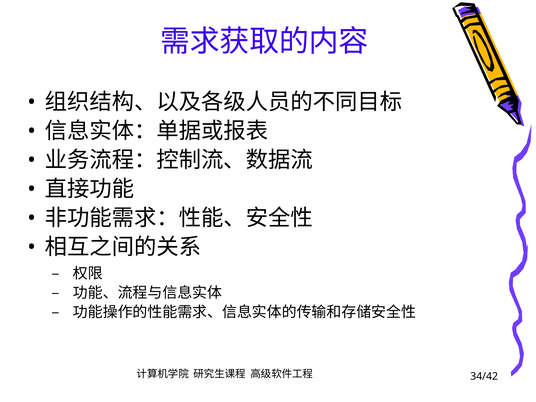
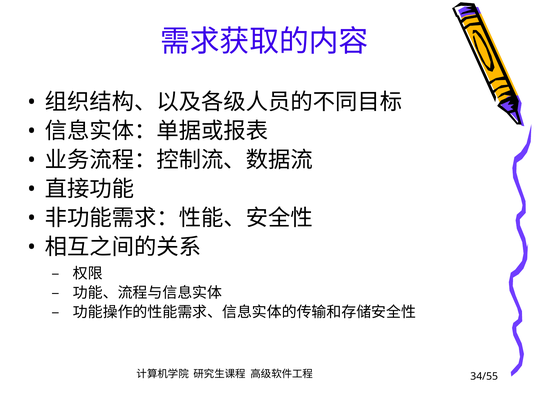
34/42: 34/42 -> 34/55 (484, 376)
